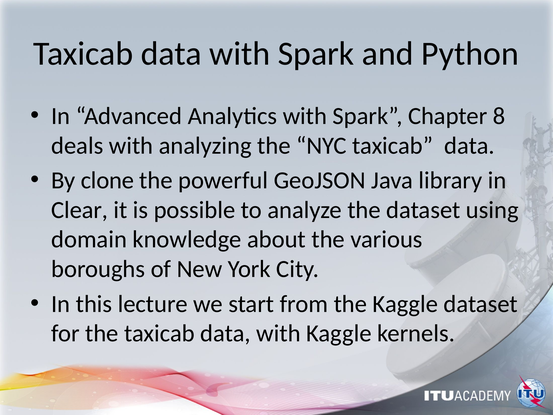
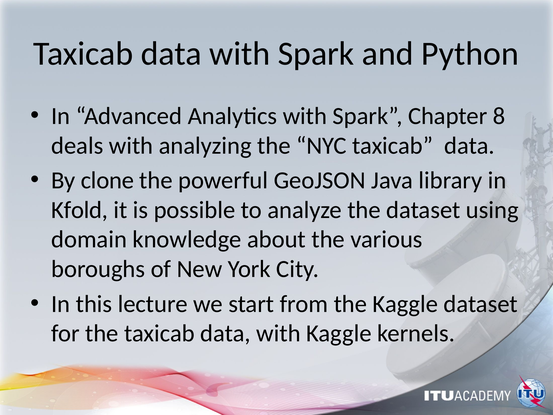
Clear: Clear -> Kfold (80, 210)
